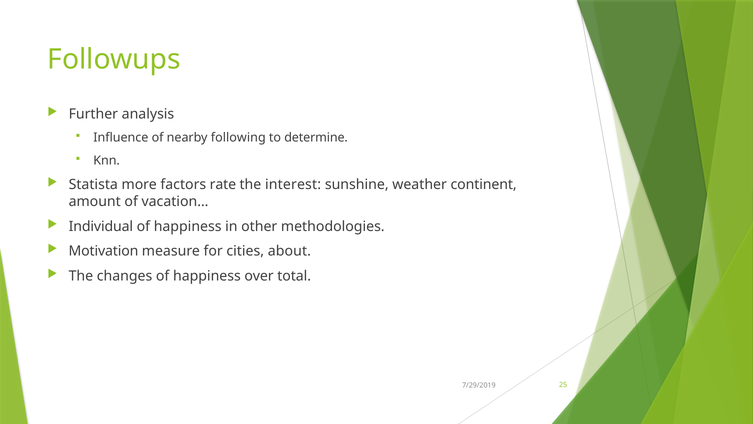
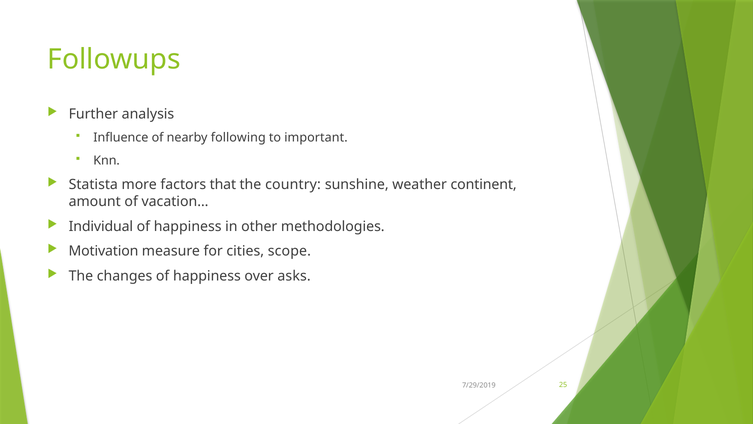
determine: determine -> important (316, 138)
rate: rate -> that (223, 184)
interest: interest -> country (293, 184)
about: about -> scope (289, 251)
total: total -> asks (294, 276)
